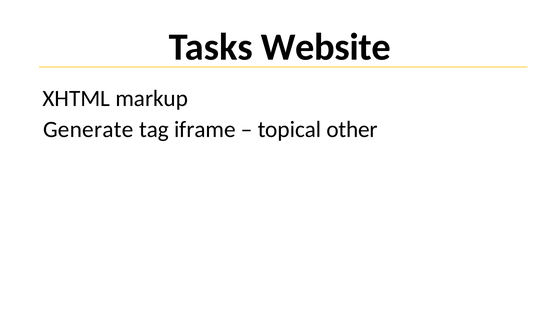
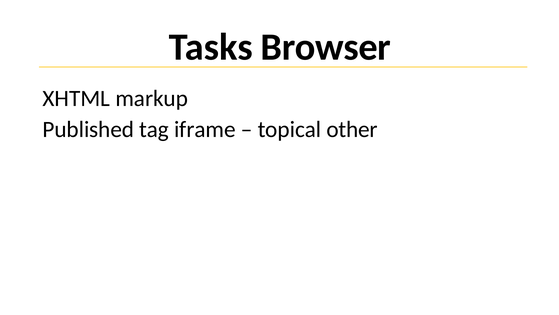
Website: Website -> Browser (326, 47)
Generate: Generate -> Published (88, 129)
